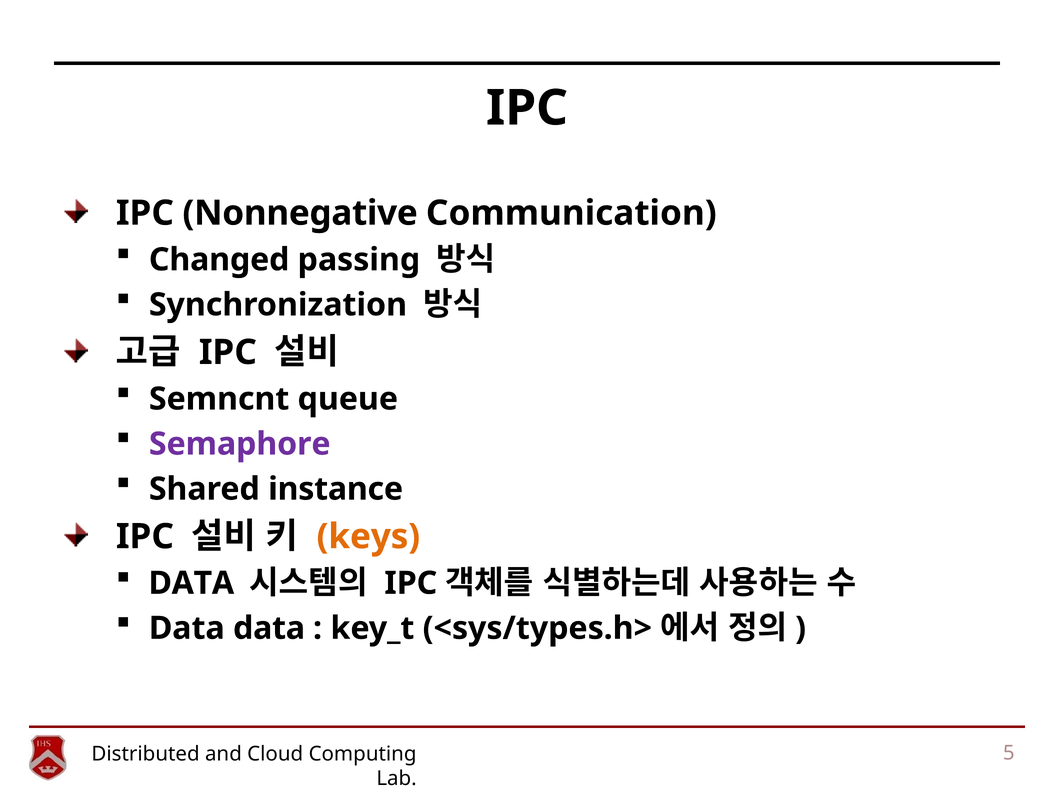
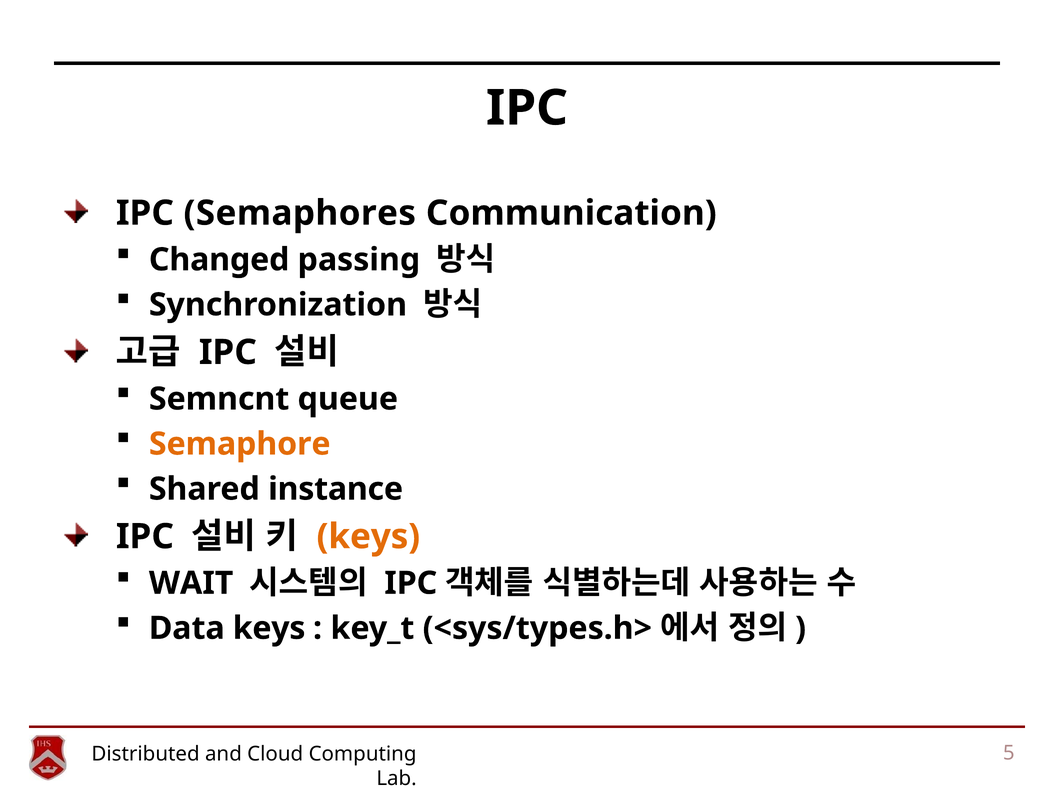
Nonnegative: Nonnegative -> Semaphores (300, 213)
Semaphore colour: purple -> orange (240, 444)
DATA: DATA -> WAIT (191, 584)
Data data: data -> keys (269, 629)
